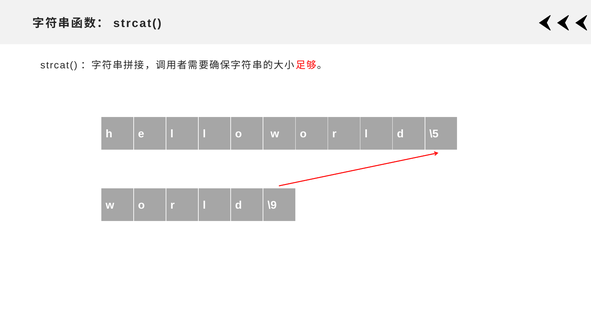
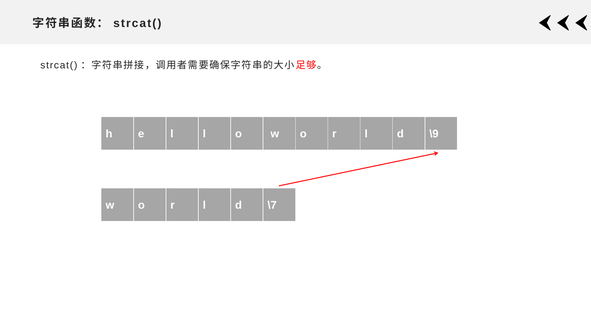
\5: \5 -> \9 (434, 134)
\9: \9 -> \7 (272, 205)
